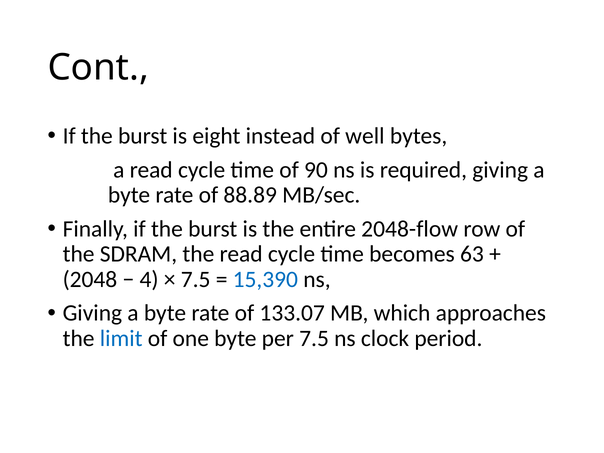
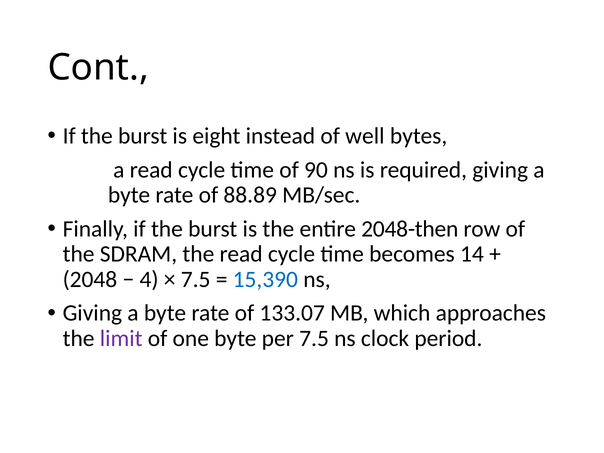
2048-flow: 2048-flow -> 2048-then (410, 229)
63: 63 -> 14 (472, 254)
limit colour: blue -> purple (121, 339)
